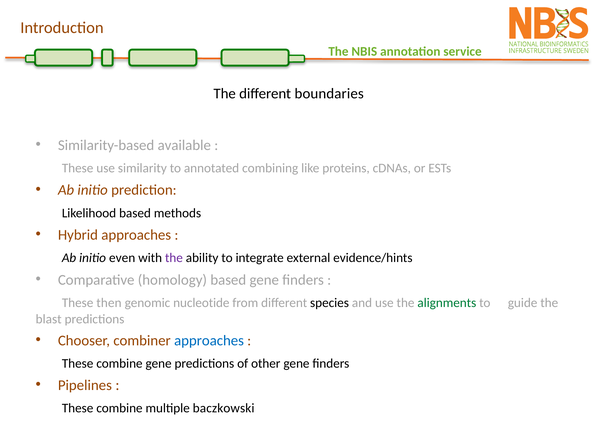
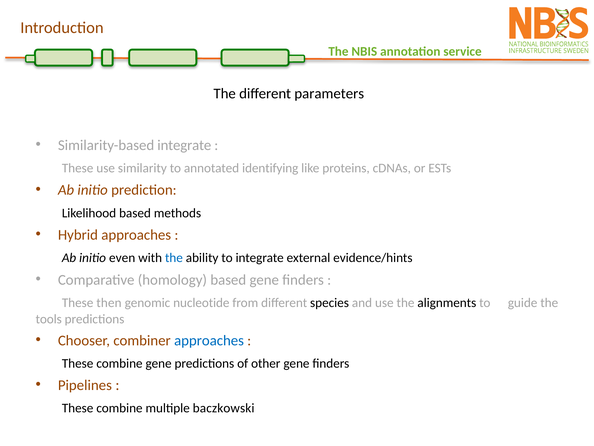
boundaries: boundaries -> parameters (329, 94)
Similarity-based available: available -> integrate (184, 145)
combining: combining -> identifying (270, 168)
the colour: purple -> blue (174, 258)
alignments colour: green -> black (447, 303)
blast: blast -> tools (49, 319)
